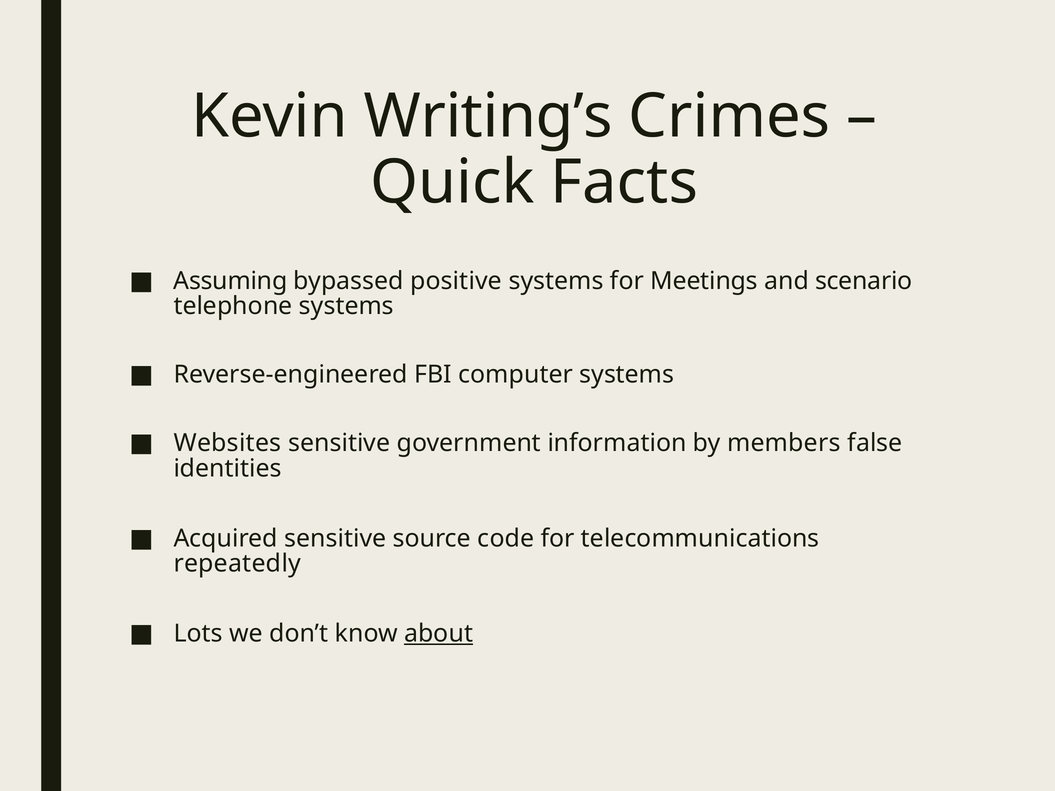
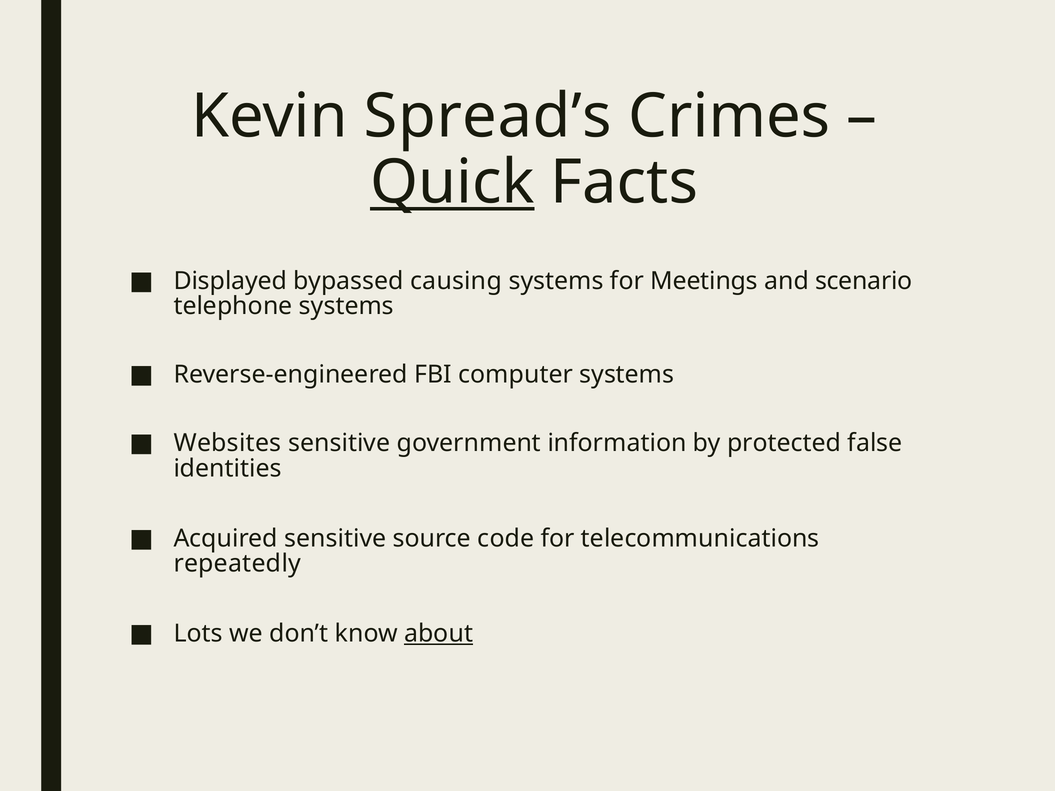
Writing’s: Writing’s -> Spread’s (488, 117)
Quick underline: none -> present (452, 182)
Assuming: Assuming -> Displayed (230, 281)
positive: positive -> causing (456, 281)
members: members -> protected (784, 443)
